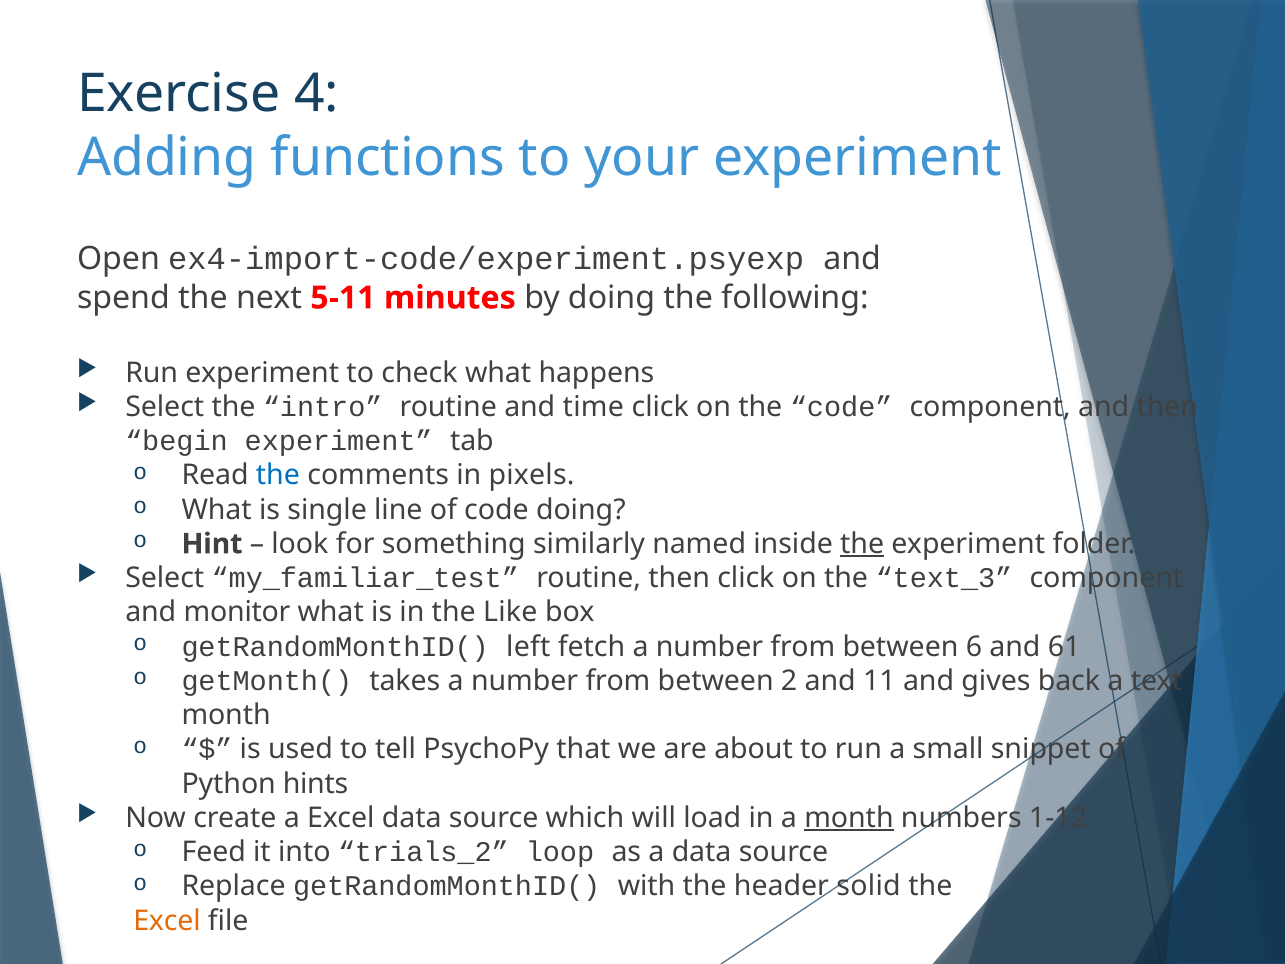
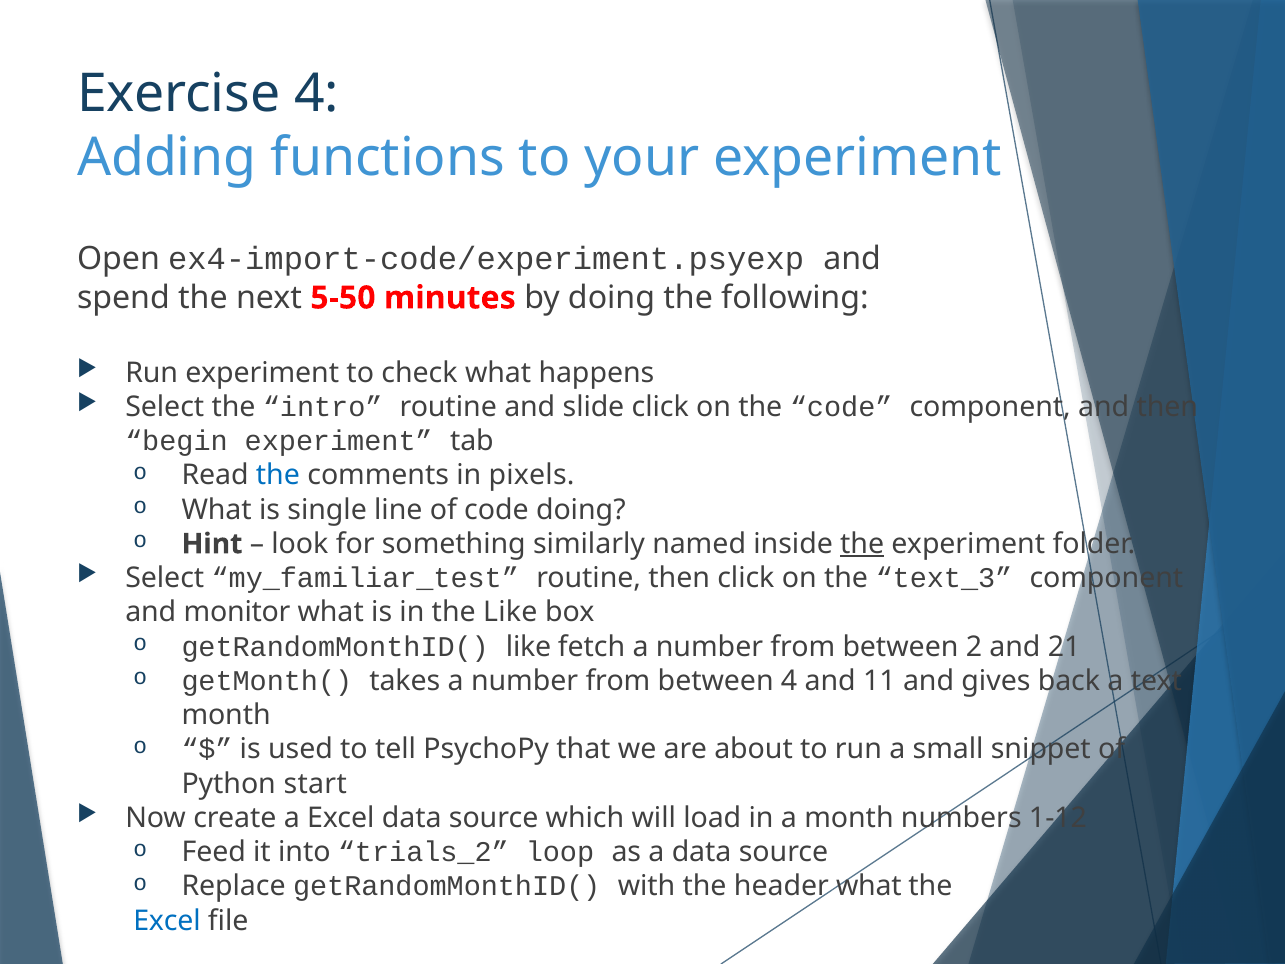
5-11: 5-11 -> 5-50 (343, 298)
time: time -> slide (594, 407)
getRandomMonthID( left: left -> like (529, 646)
6: 6 -> 2 (974, 646)
61: 61 -> 21 (1064, 646)
between 2: 2 -> 4 (789, 681)
hints: hints -> start (315, 783)
month underline: present -> none (849, 818)
header solid: solid -> what (869, 886)
Excel colour: orange -> blue (167, 920)
